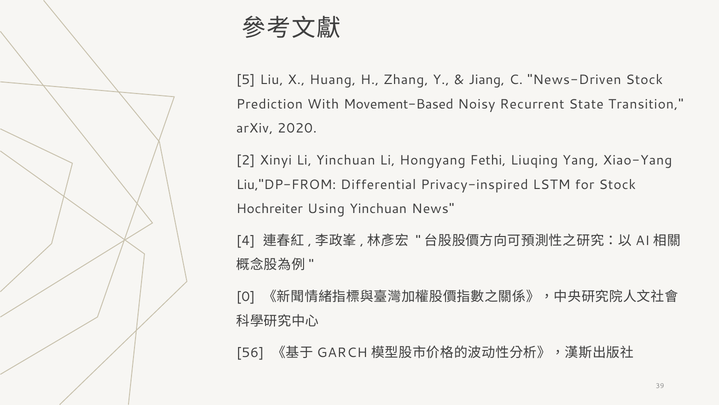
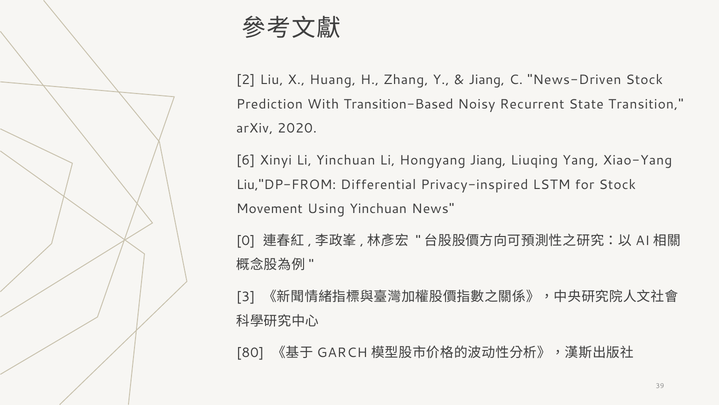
5: 5 -> 2 (246, 80)
Movement-Based: Movement-Based -> Transition-Based (398, 104)
2: 2 -> 6 (246, 160)
Hongyang Fethi: Fethi -> Jiang (488, 160)
Hochreiter: Hochreiter -> Movement (269, 209)
4: 4 -> 0 (246, 240)
0: 0 -> 3 (246, 296)
56: 56 -> 80 (250, 352)
